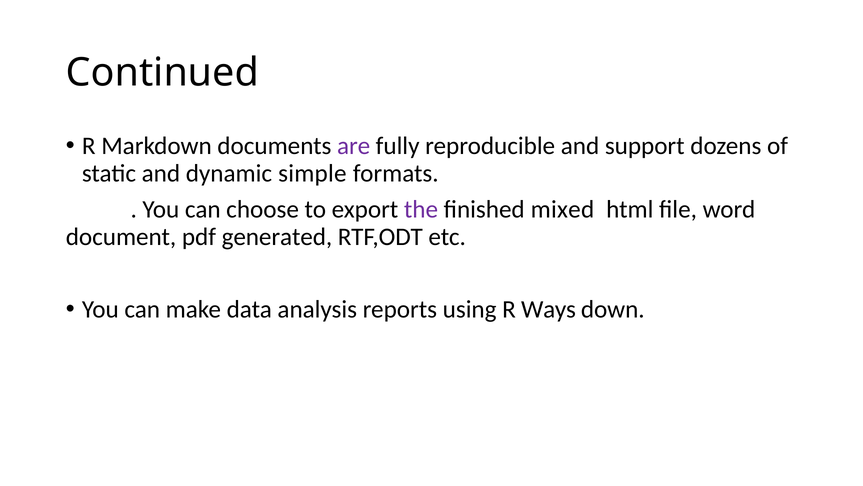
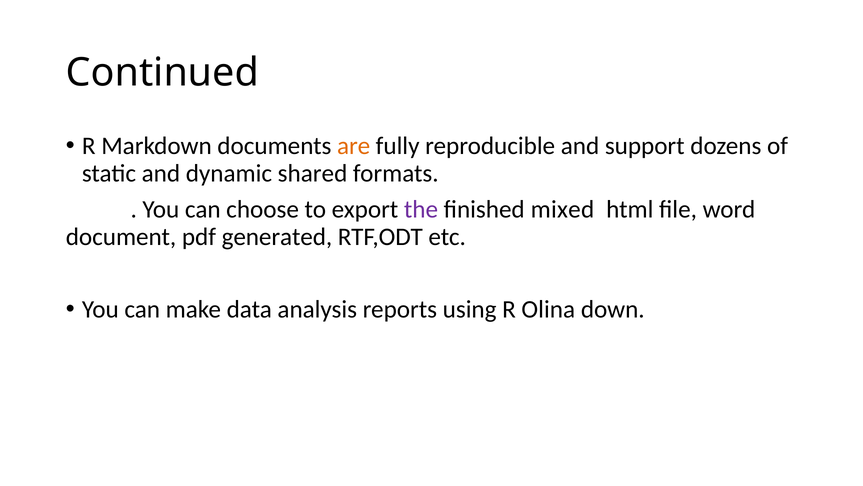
are colour: purple -> orange (354, 146)
simple: simple -> shared (313, 173)
Ways: Ways -> Olina (548, 309)
